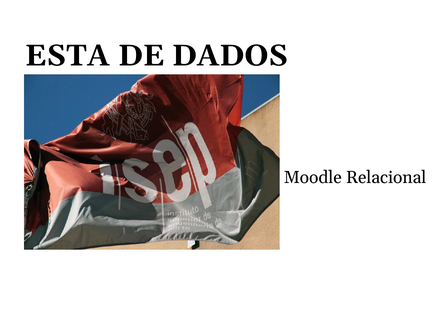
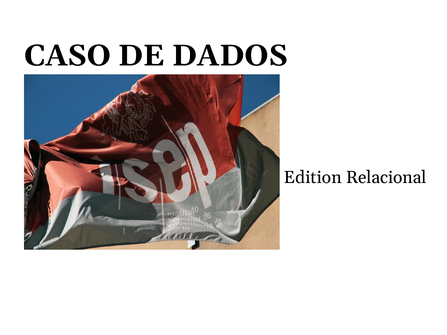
ESTA: ESTA -> CASO (68, 56)
Moodle: Moodle -> Edition (313, 178)
